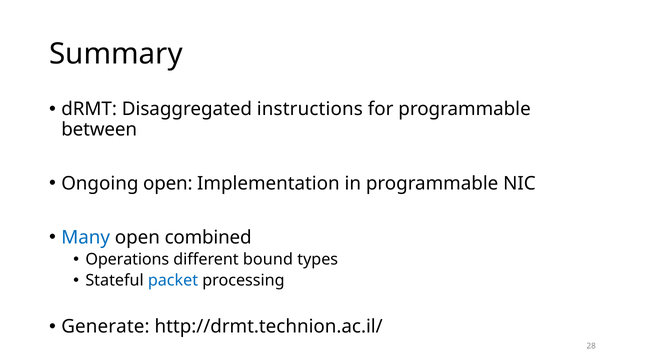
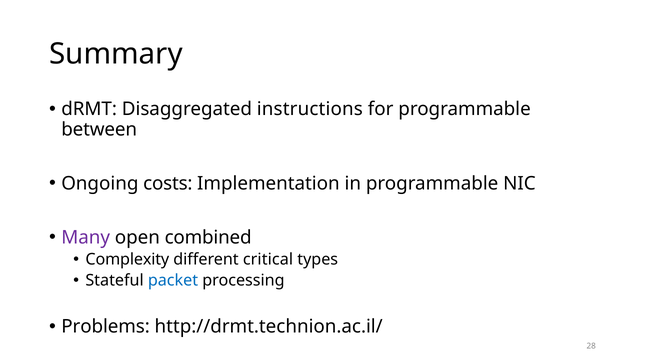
Ongoing open: open -> costs (168, 183)
Many colour: blue -> purple (86, 237)
Operations: Operations -> Complexity (127, 260)
bound: bound -> critical (268, 260)
Generate: Generate -> Problems (106, 327)
